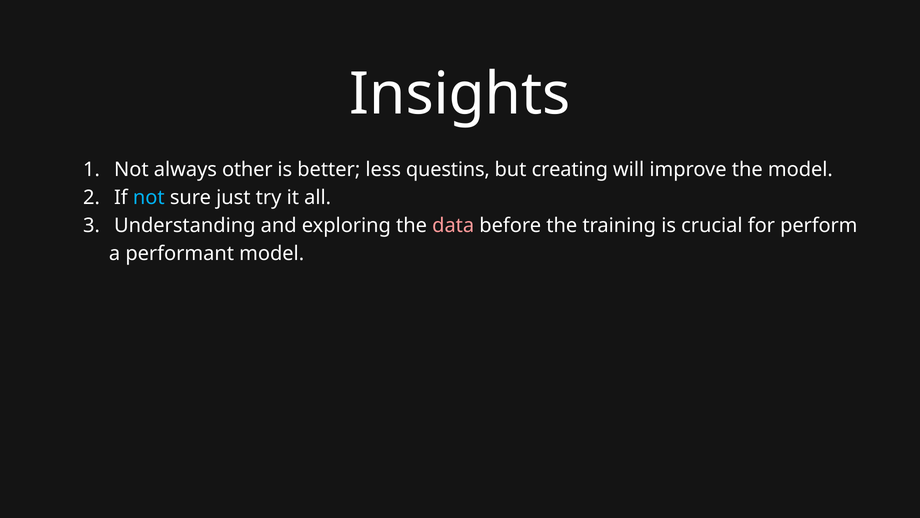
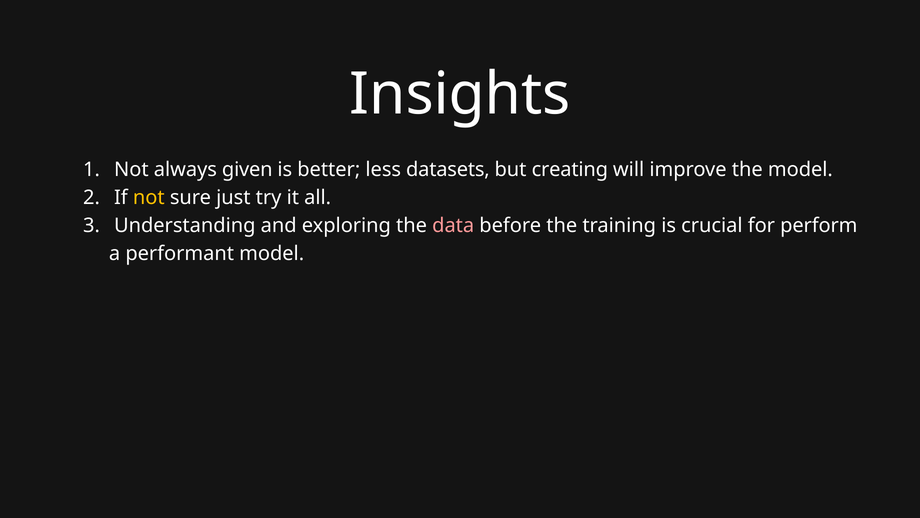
other: other -> given (247, 169)
questins: questins -> datasets (448, 169)
not colour: light blue -> yellow (149, 197)
